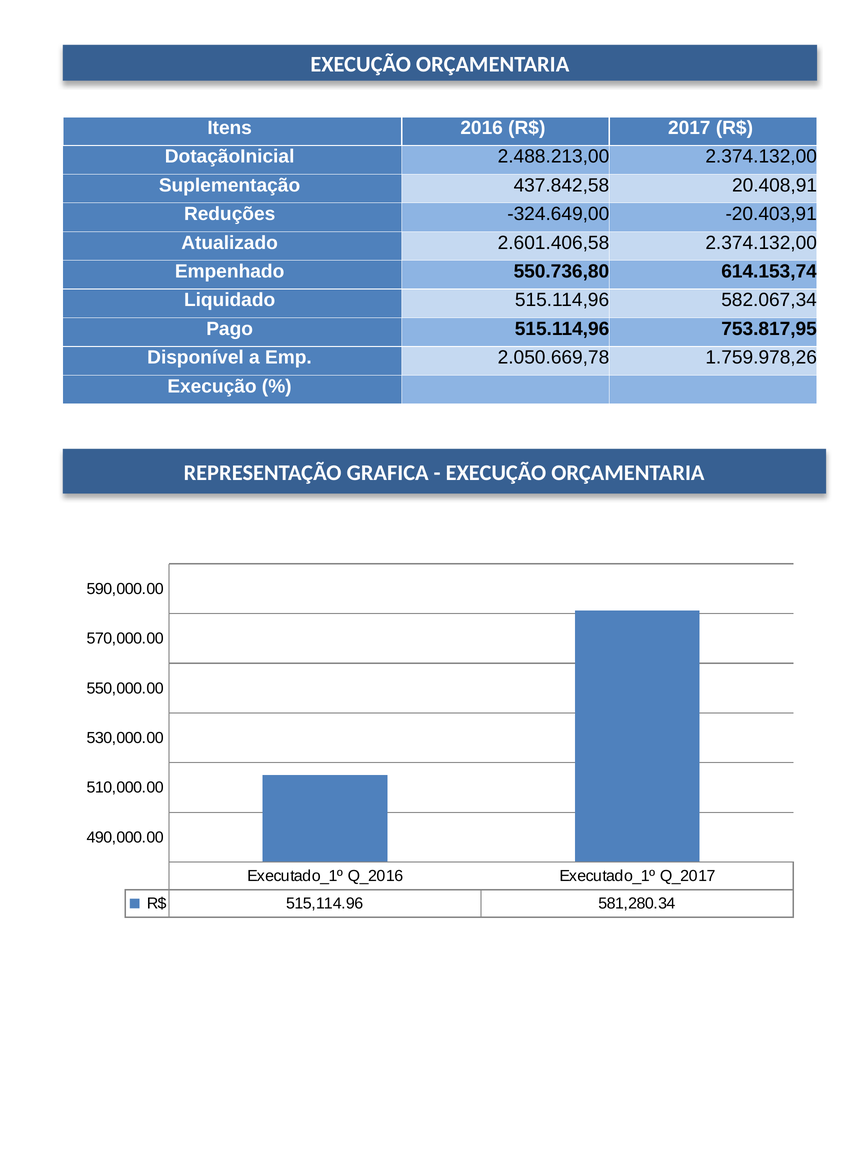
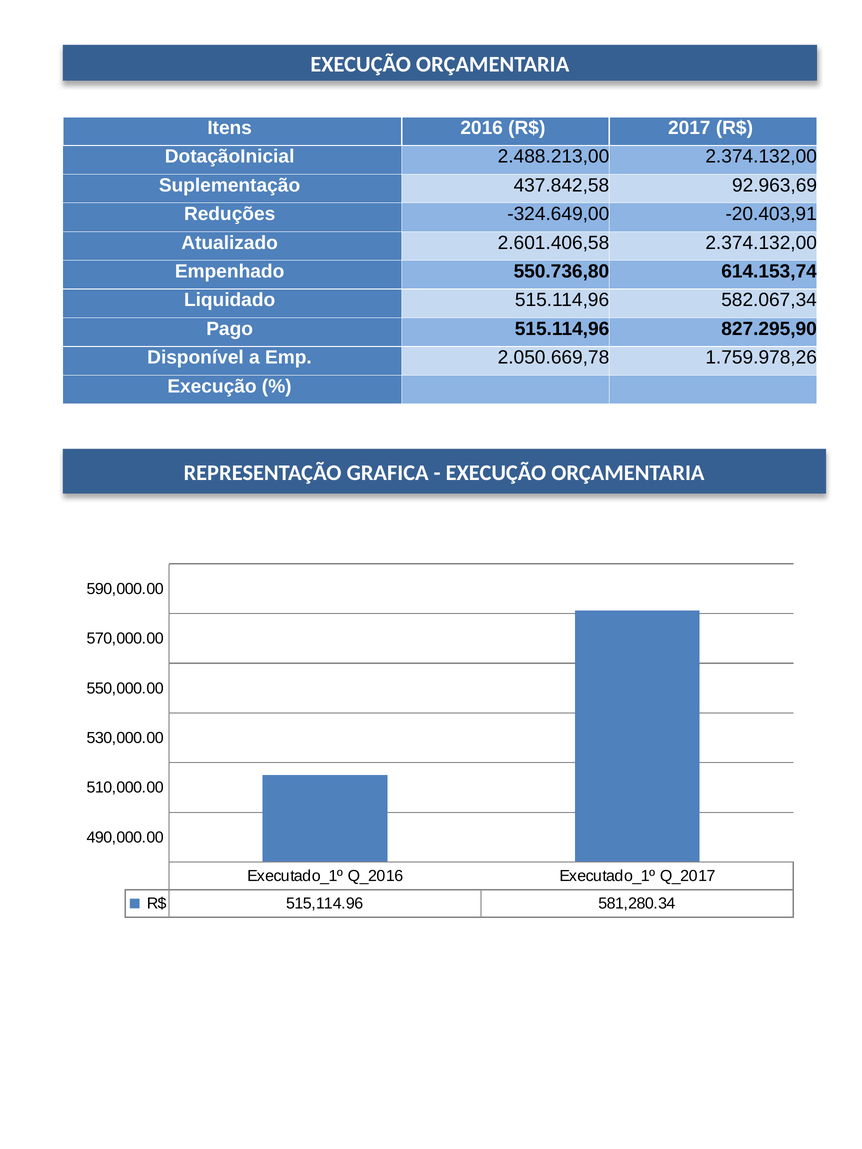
20.408,91: 20.408,91 -> 92.963,69 (775, 185)
753.817,95: 753.817,95 -> 827.295,90 (769, 329)
